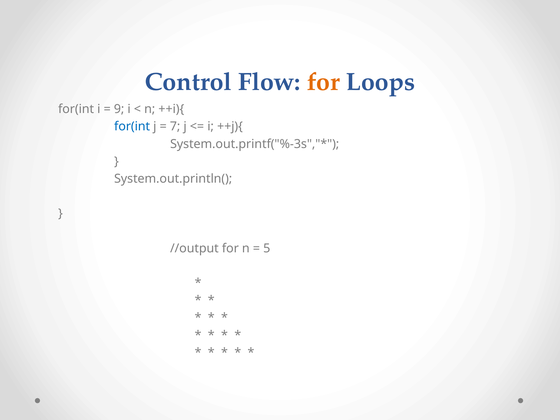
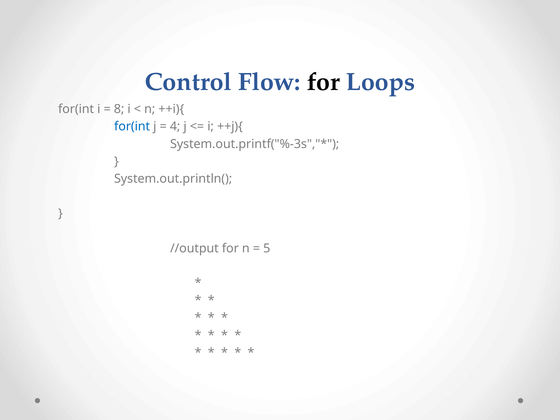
for colour: orange -> black (323, 82)
9: 9 -> 8 (119, 109)
7: 7 -> 4 (175, 127)
